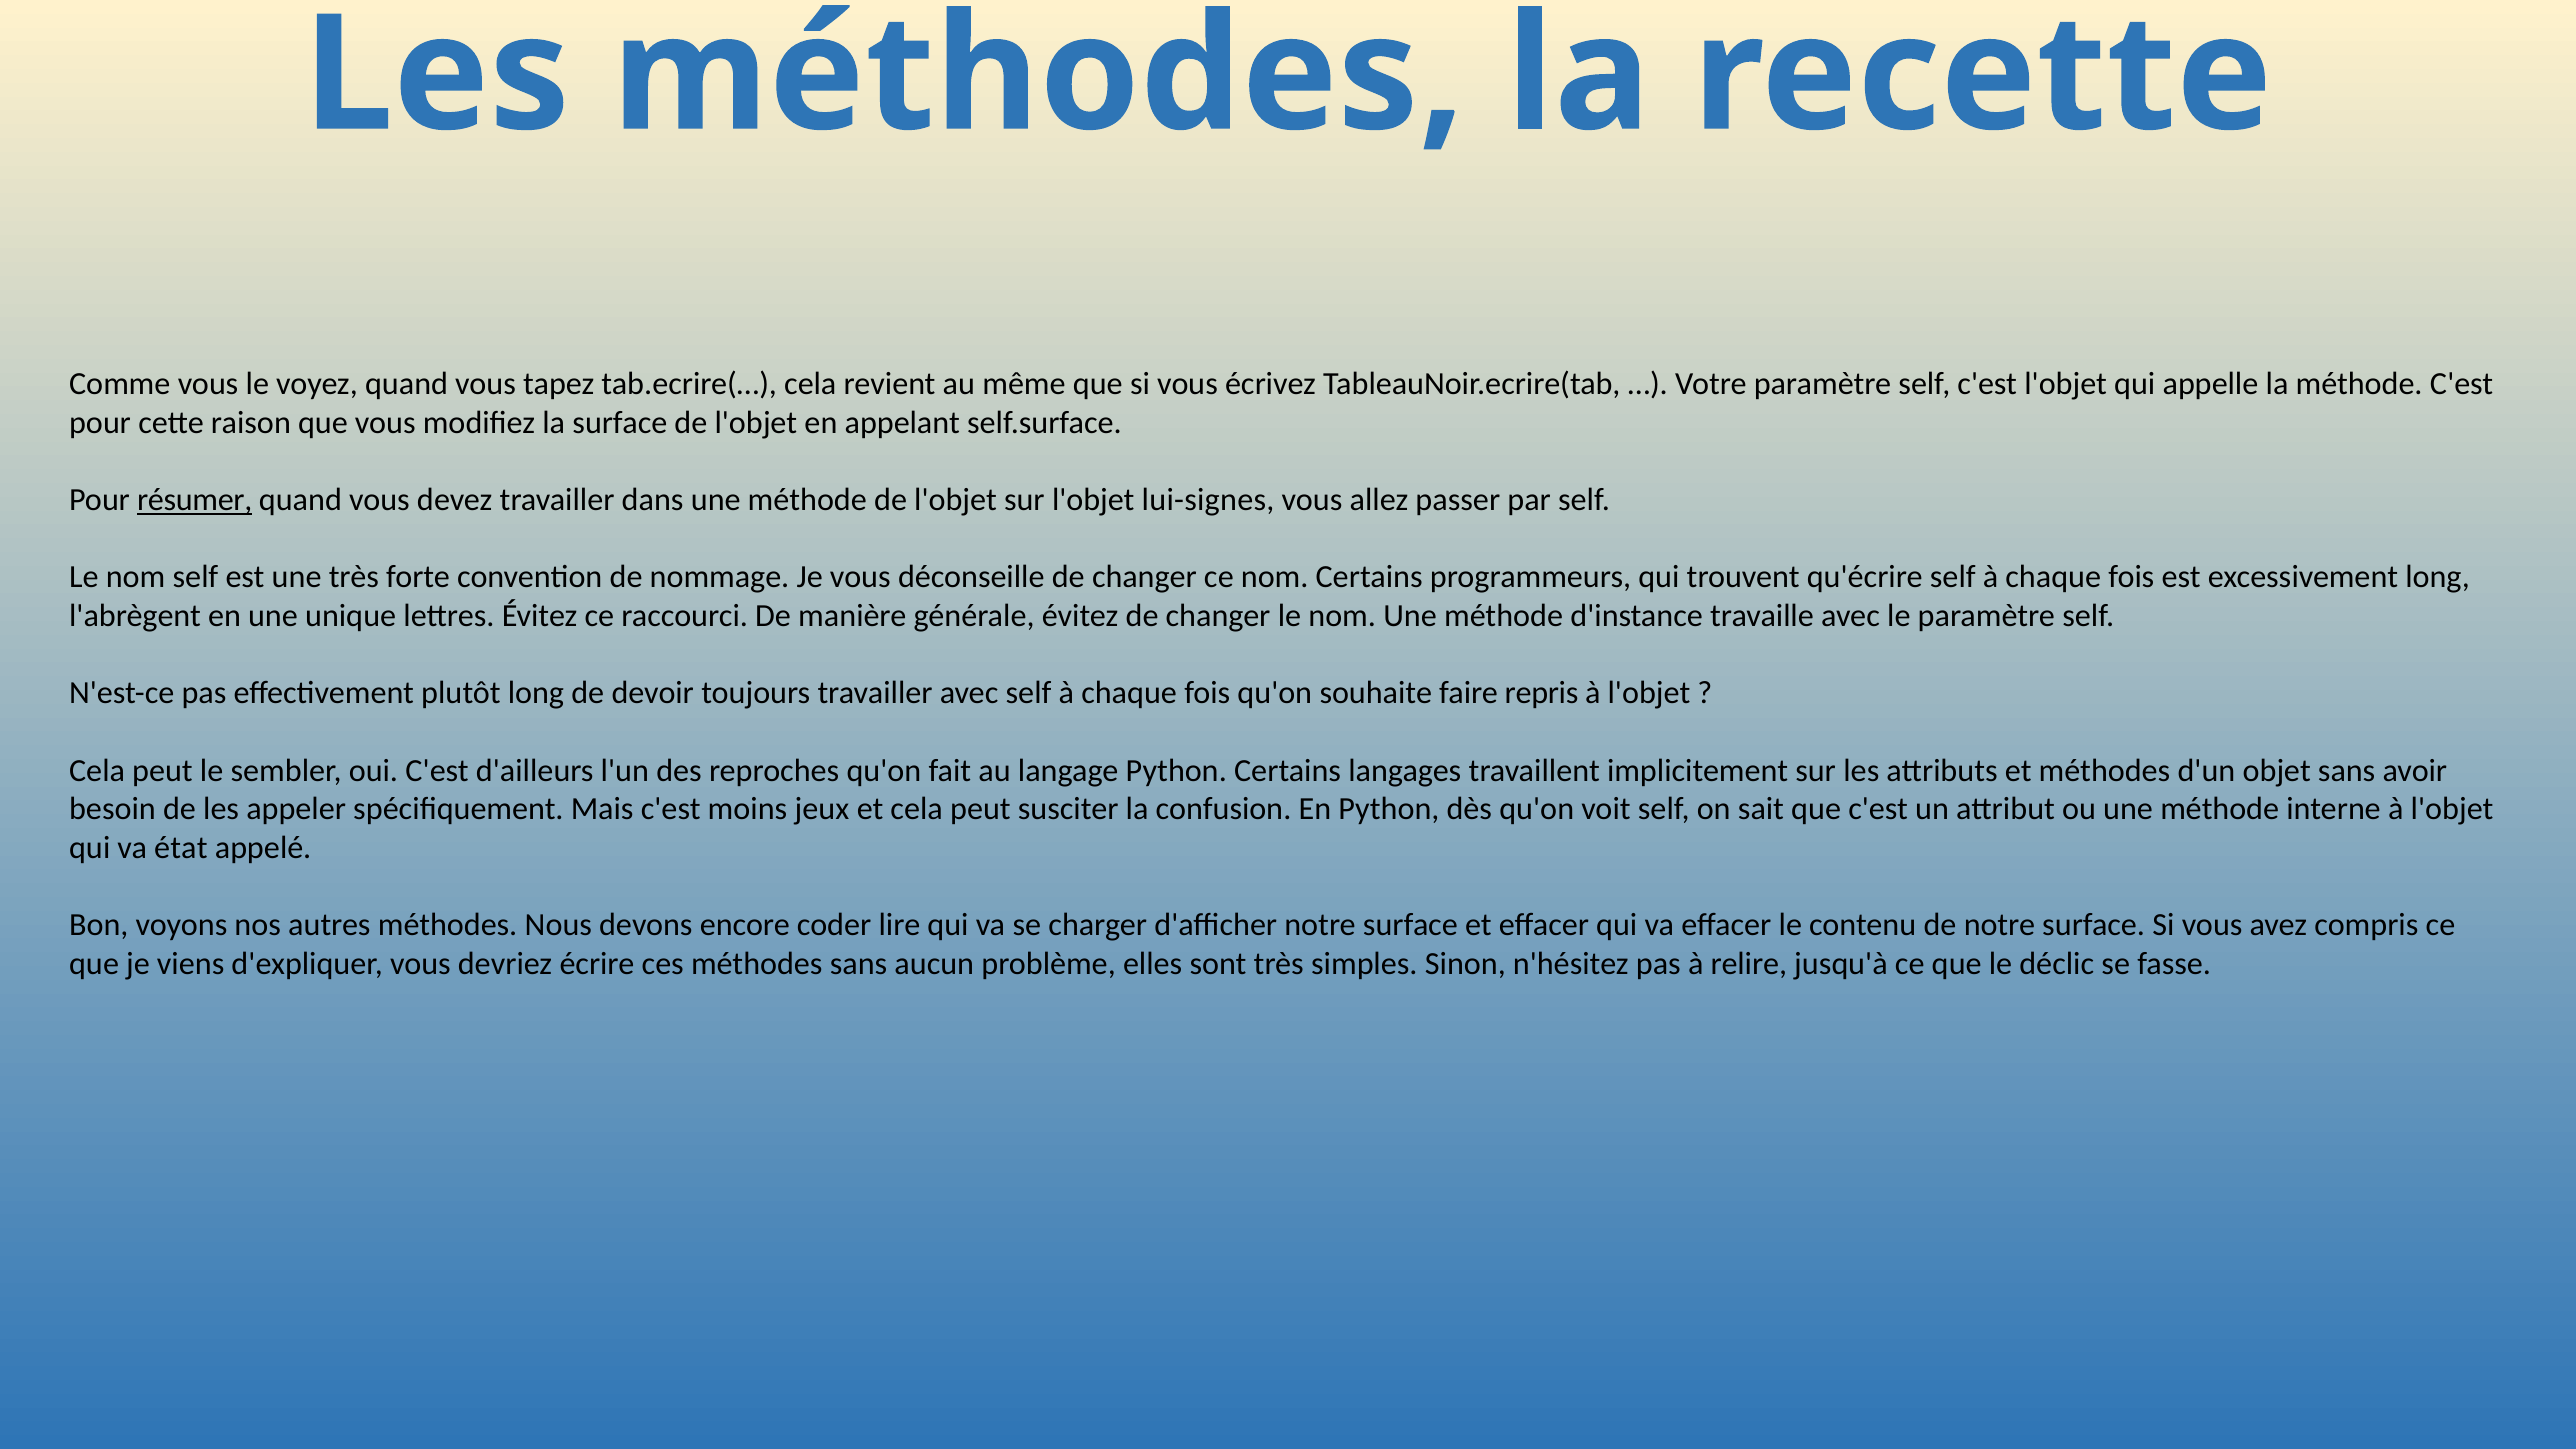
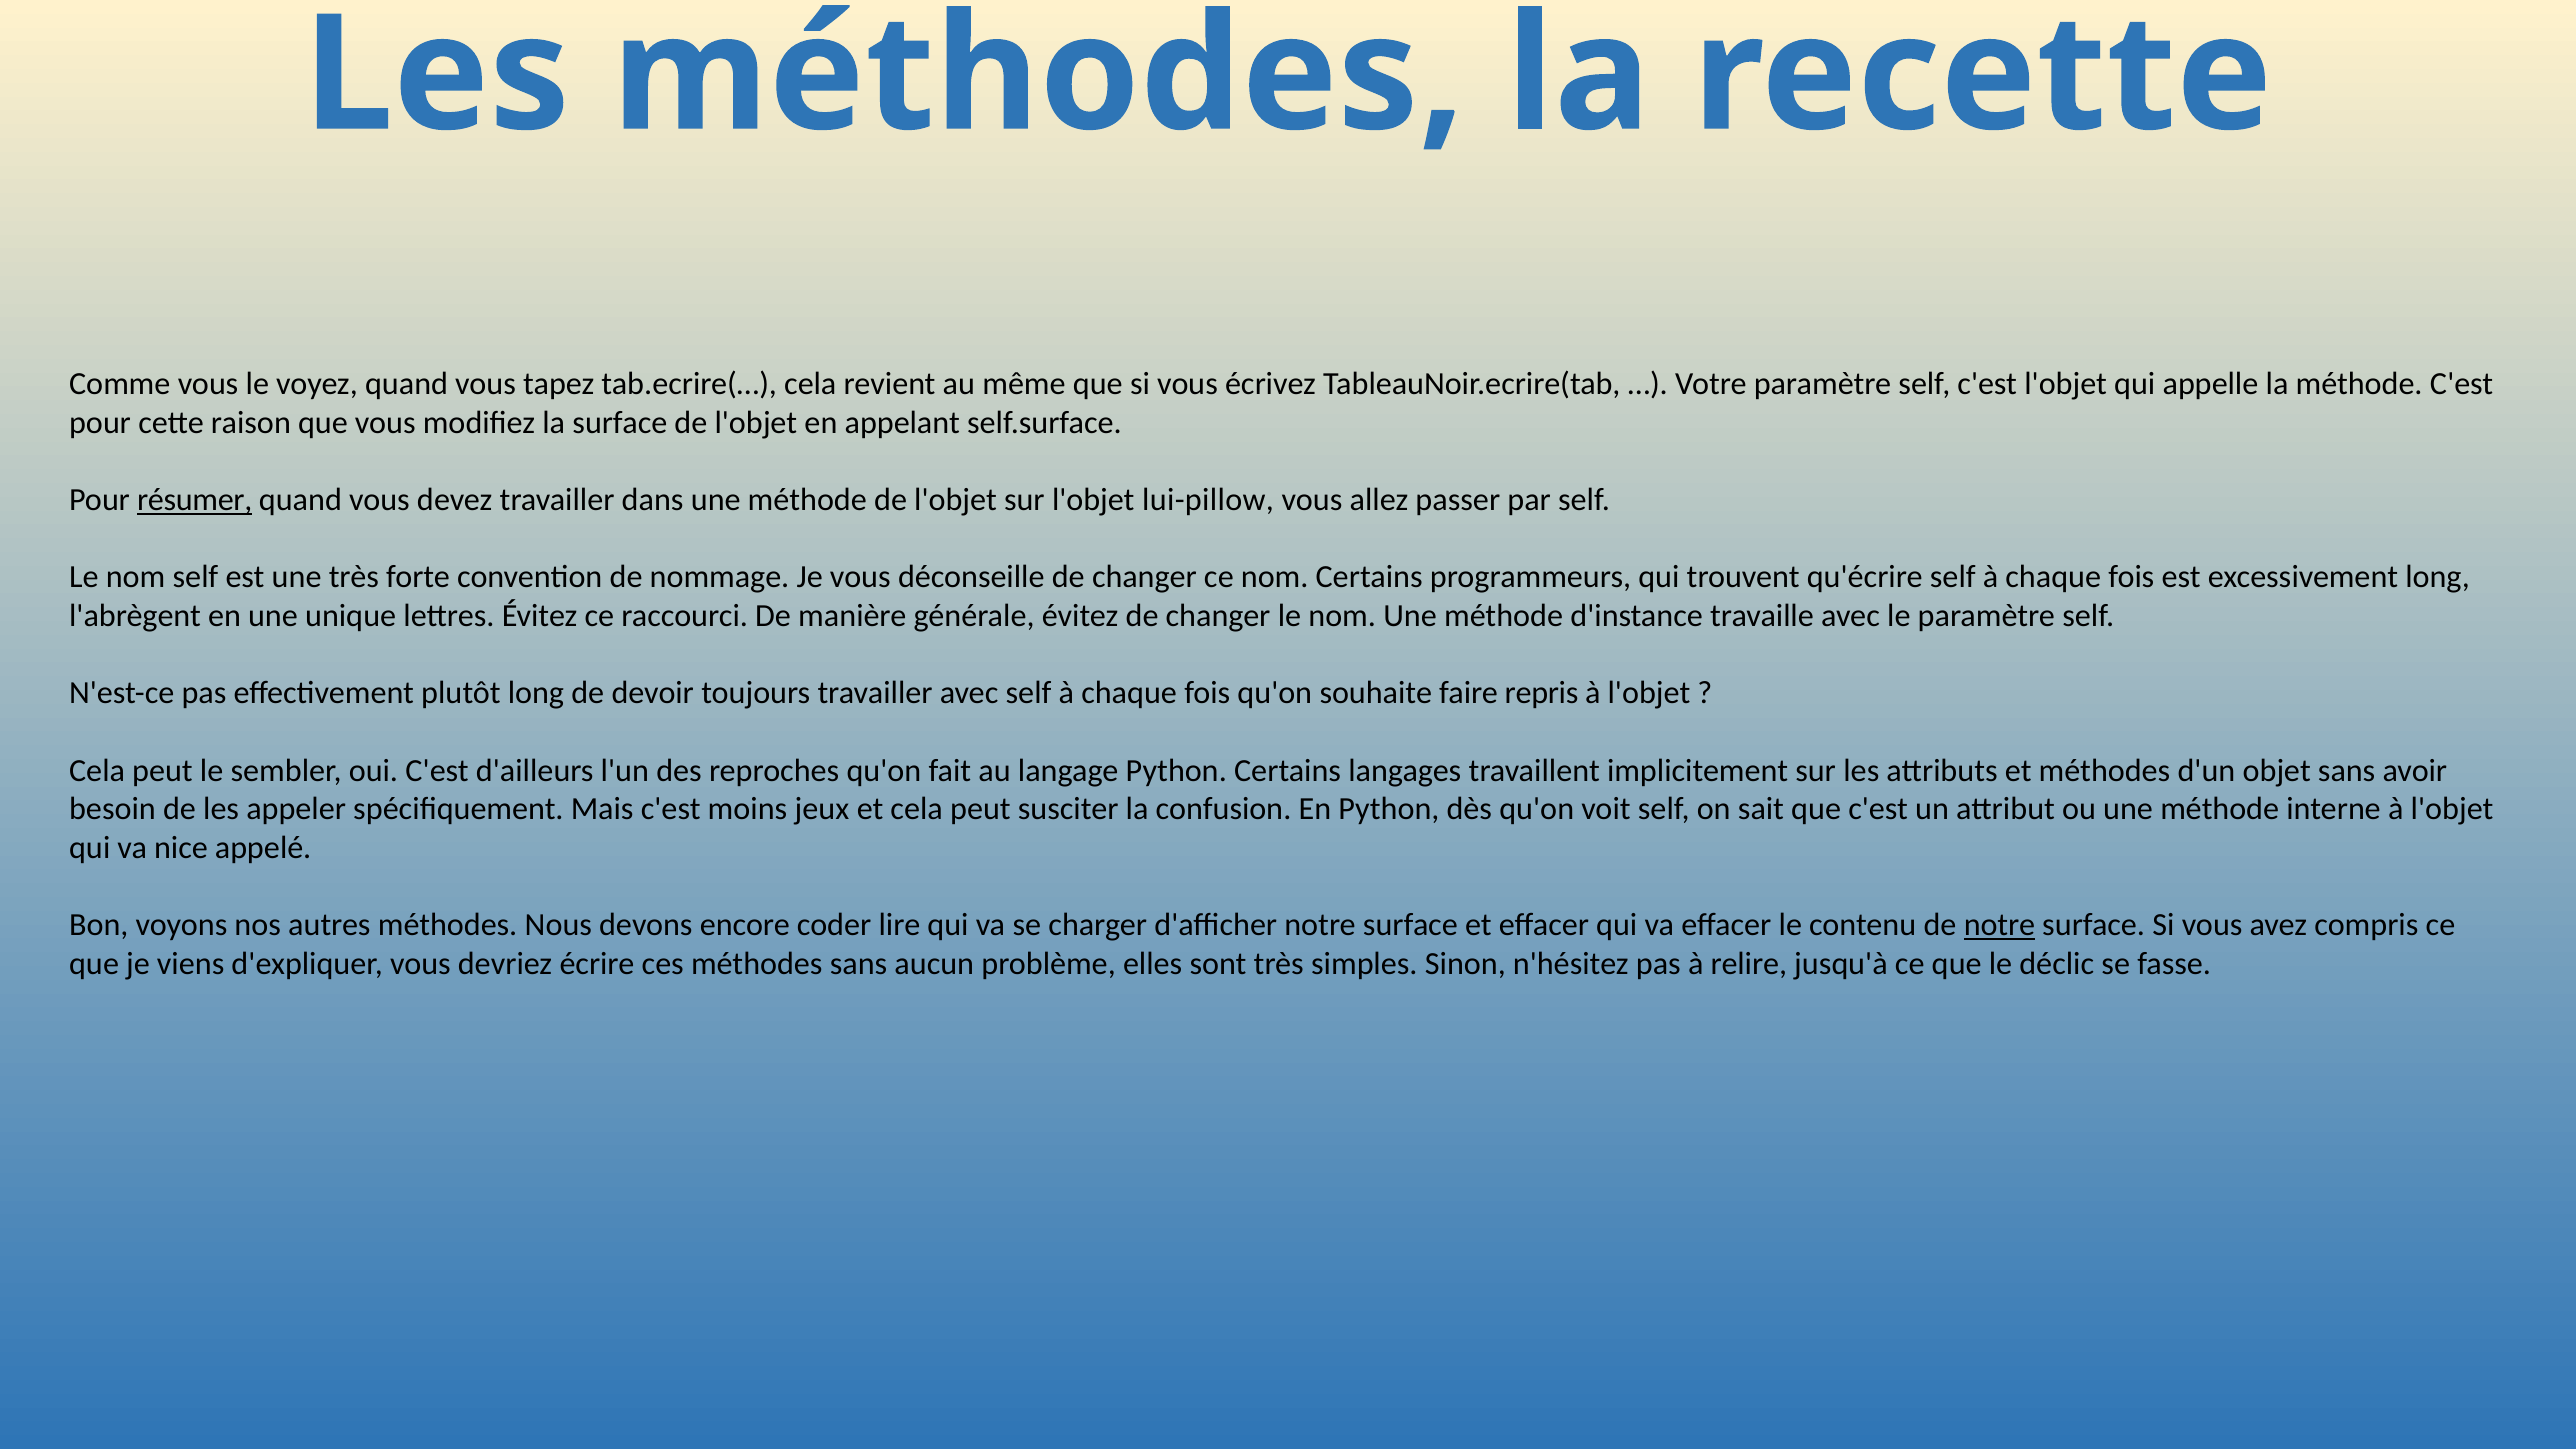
lui-signes: lui-signes -> lui-pillow (1208, 500)
état: état -> nice (181, 848)
notre underline: none -> present (2000, 925)
